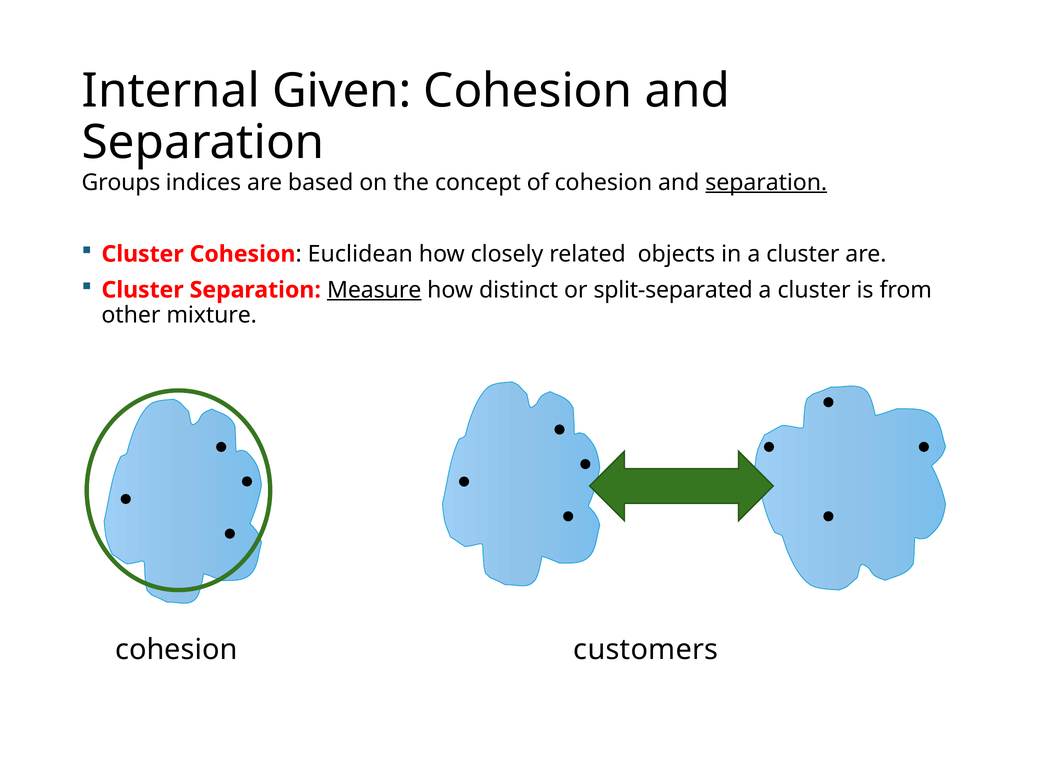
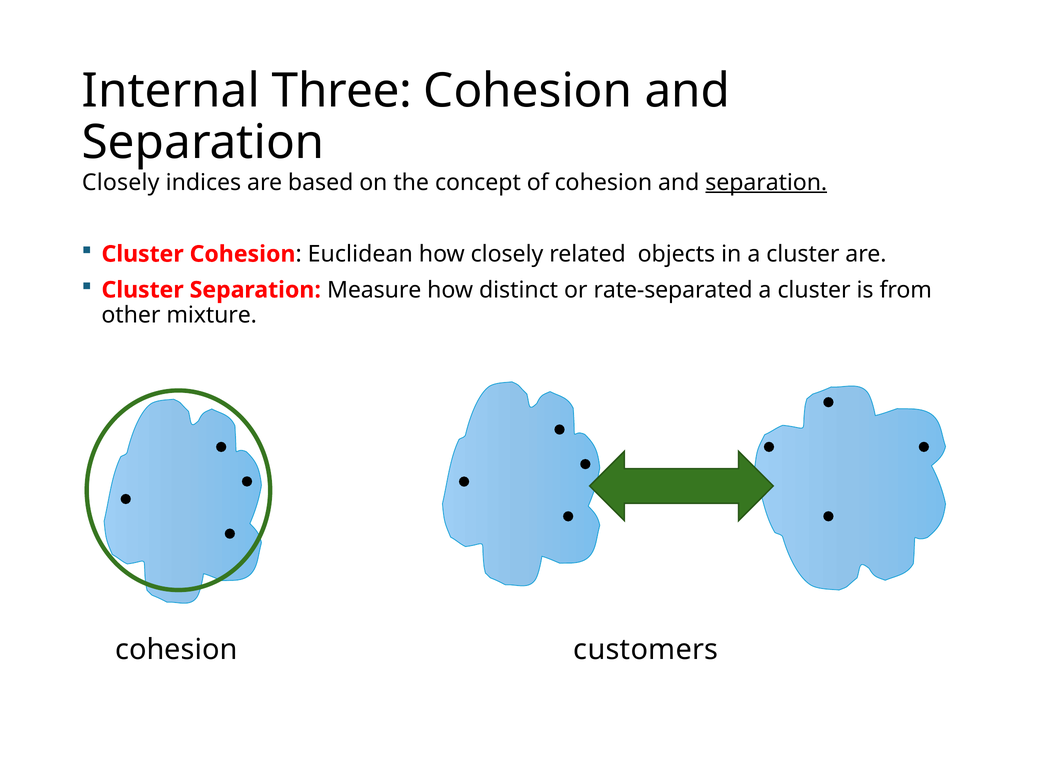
Given: Given -> Three (342, 91)
Groups: Groups -> Closely (121, 182)
Measure underline: present -> none (374, 290)
split-separated: split-separated -> rate-separated (673, 290)
